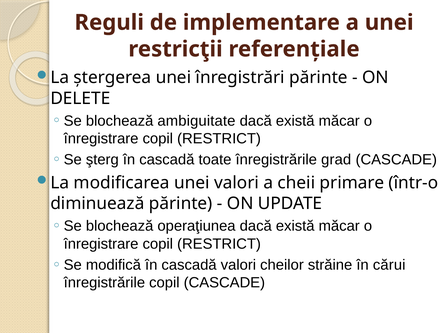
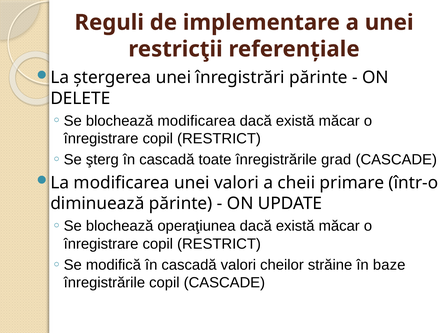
blochează ambiguitate: ambiguitate -> modificarea (196, 121)
cărui: cărui -> baze (389, 265)
